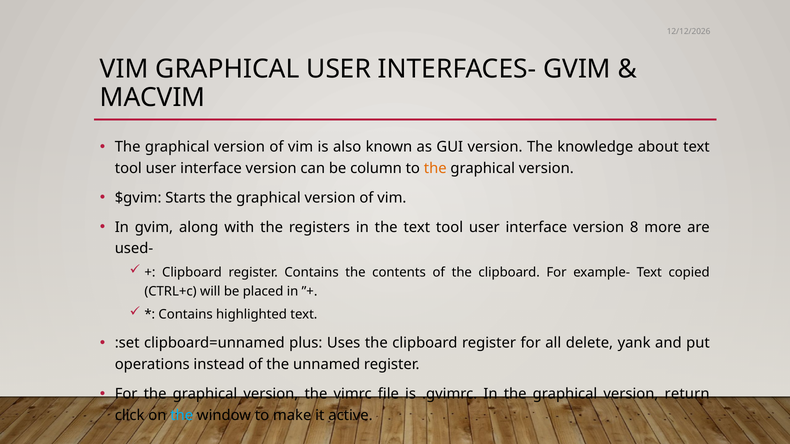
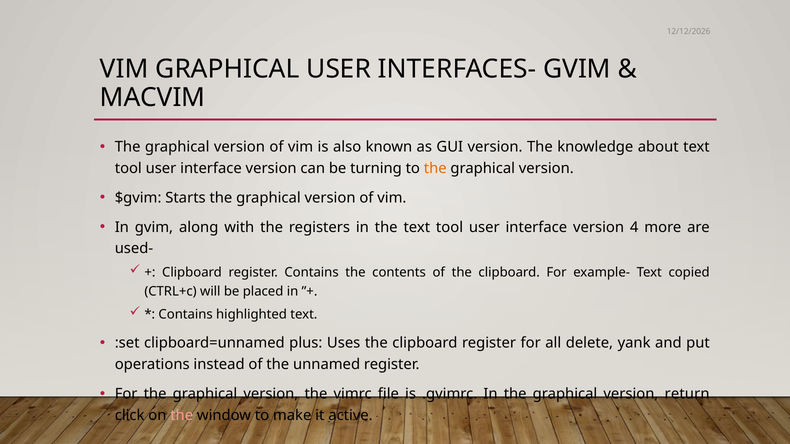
column: column -> turning (376, 168)
8: 8 -> 4 (634, 227)
the colour: light blue -> pink (182, 416)
